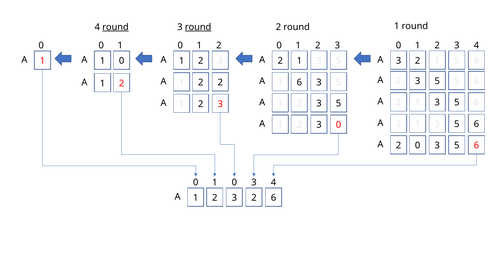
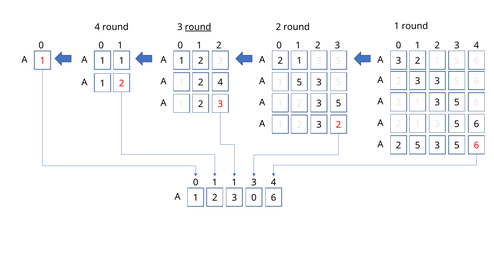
round underline: present -> none (115, 27)
0: 0 -> 1 (122, 61)
5: 5 -> 3 (437, 81)
6: 6 -> 5 (299, 82)
2 2: 2 -> 4 (220, 82)
2 3 0: 0 -> 2 (339, 125)
2 0: 0 -> 5 (418, 145)
0: 0 -> 1 (234, 182)
2 3 2: 2 -> 0 (254, 198)
